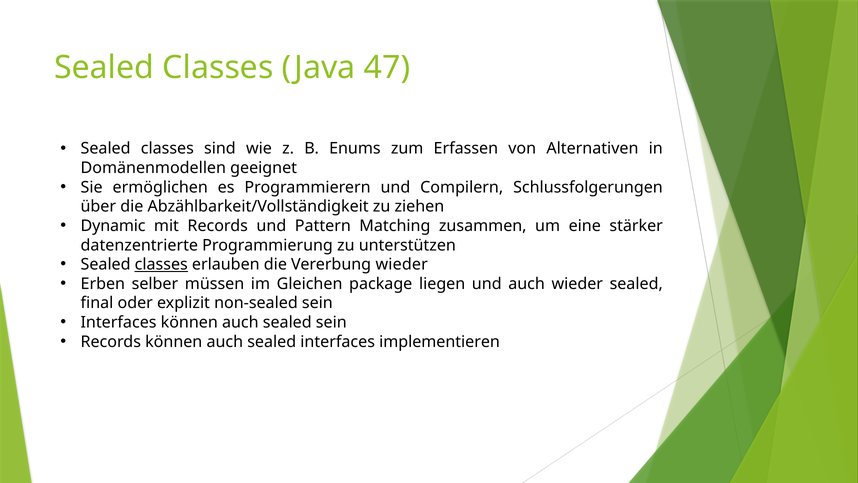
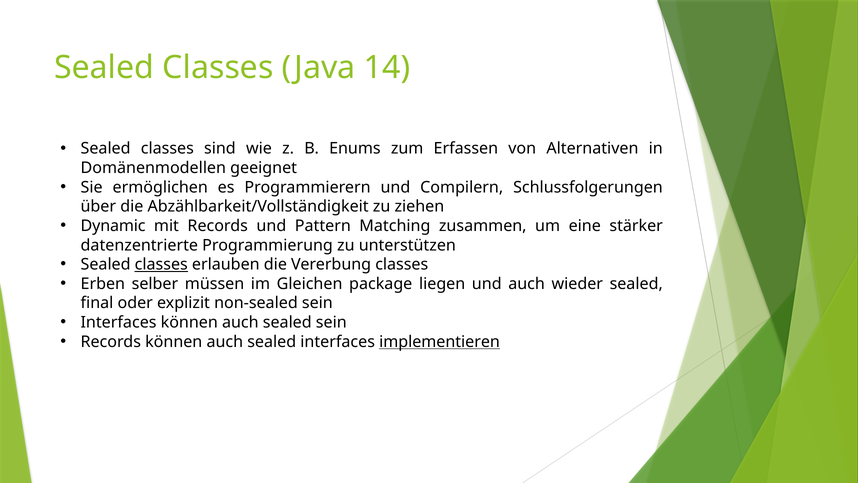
47: 47 -> 14 (387, 68)
Vererbung wieder: wieder -> classes (402, 264)
implementieren underline: none -> present (440, 342)
